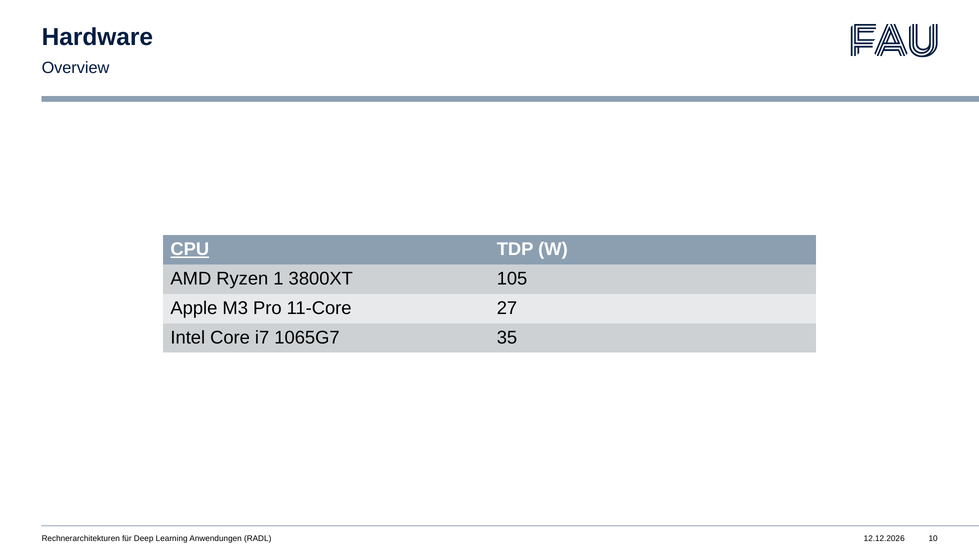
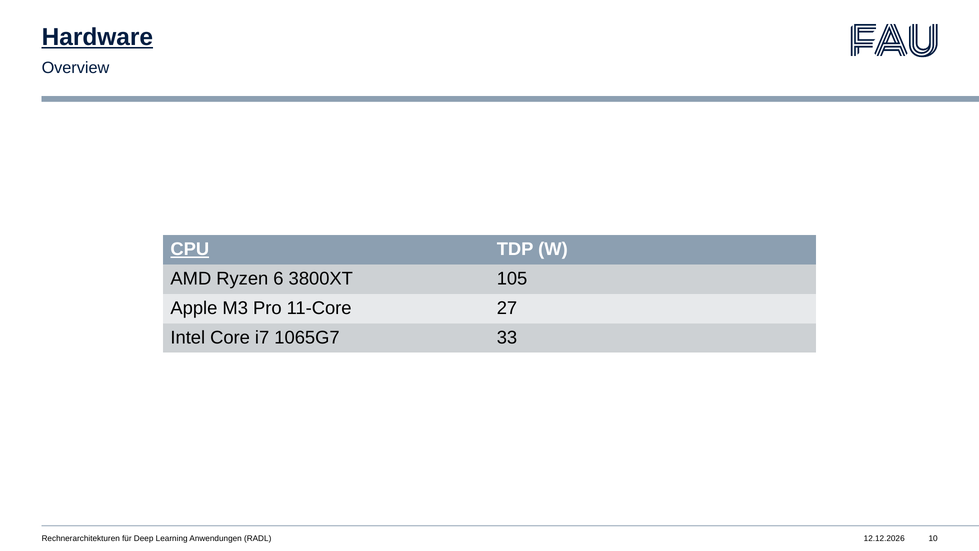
Hardware underline: none -> present (97, 37)
1: 1 -> 6 (278, 279)
35: 35 -> 33 (507, 337)
